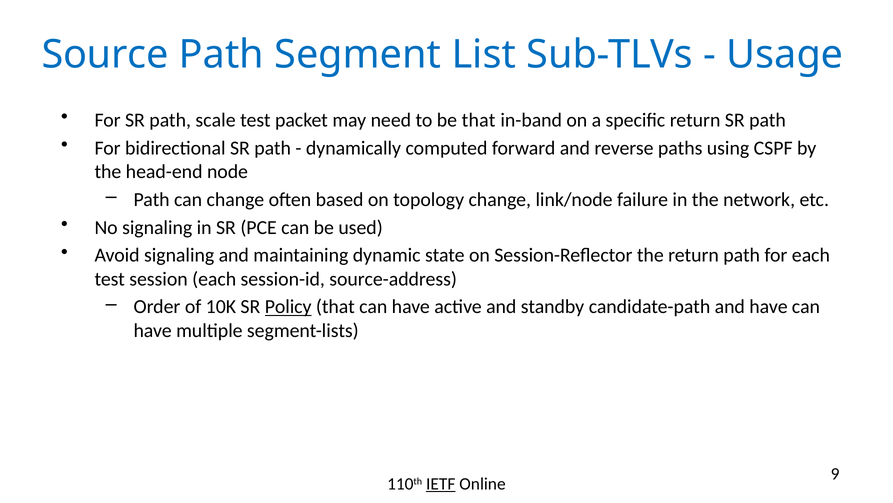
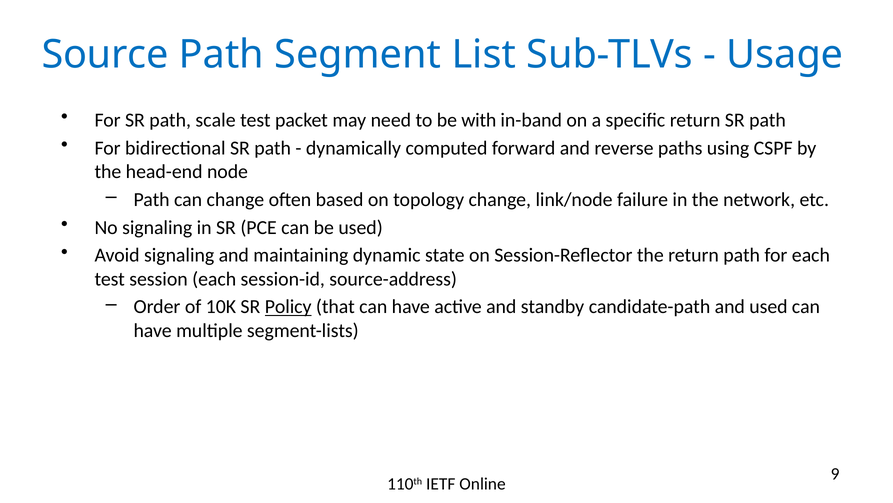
be that: that -> with (479, 120)
and have: have -> used (768, 307)
IETF underline: present -> none (441, 484)
